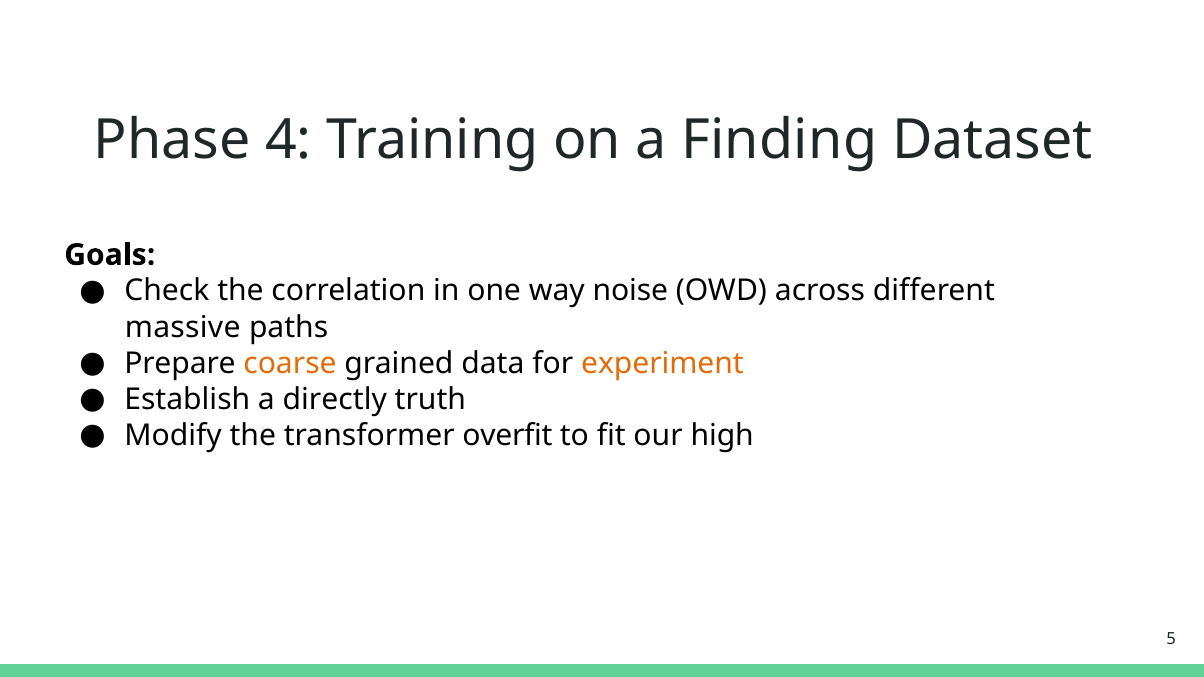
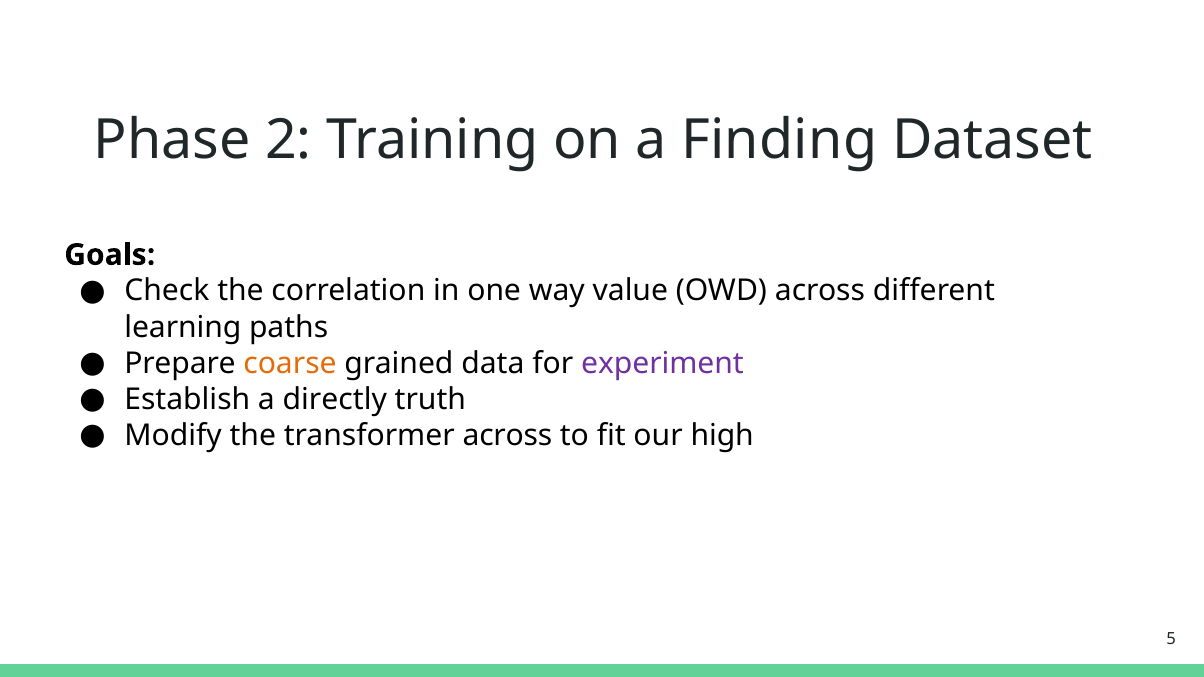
4: 4 -> 2 (289, 140)
noise: noise -> value (630, 291)
massive: massive -> learning (183, 327)
experiment colour: orange -> purple (662, 363)
transformer overfit: overfit -> across (507, 436)
